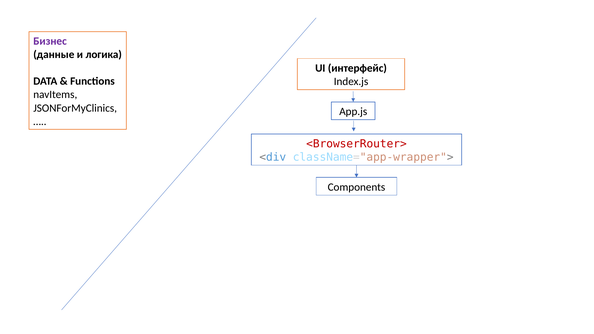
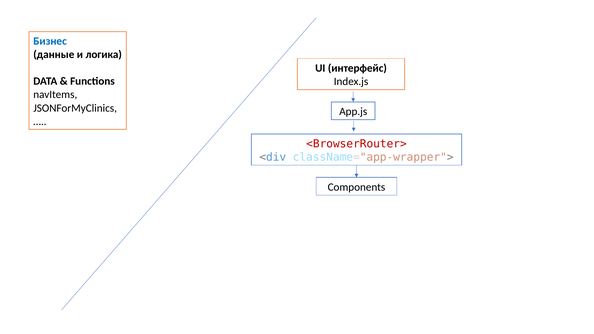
Бизнес colour: purple -> blue (50, 41)
